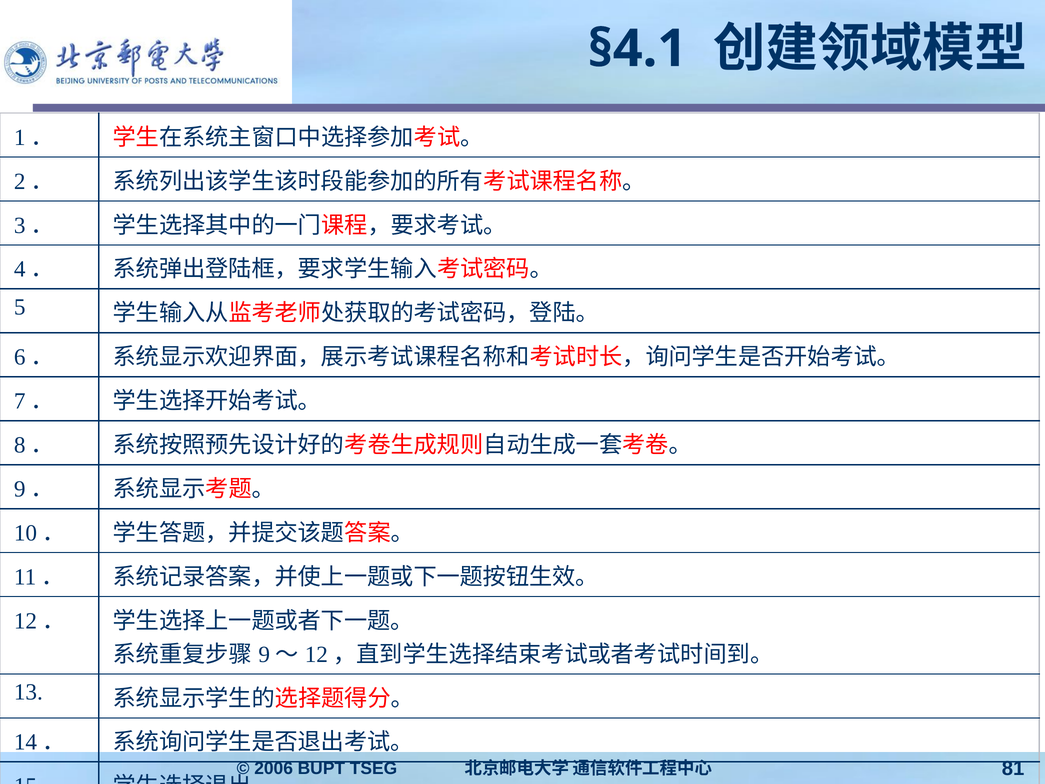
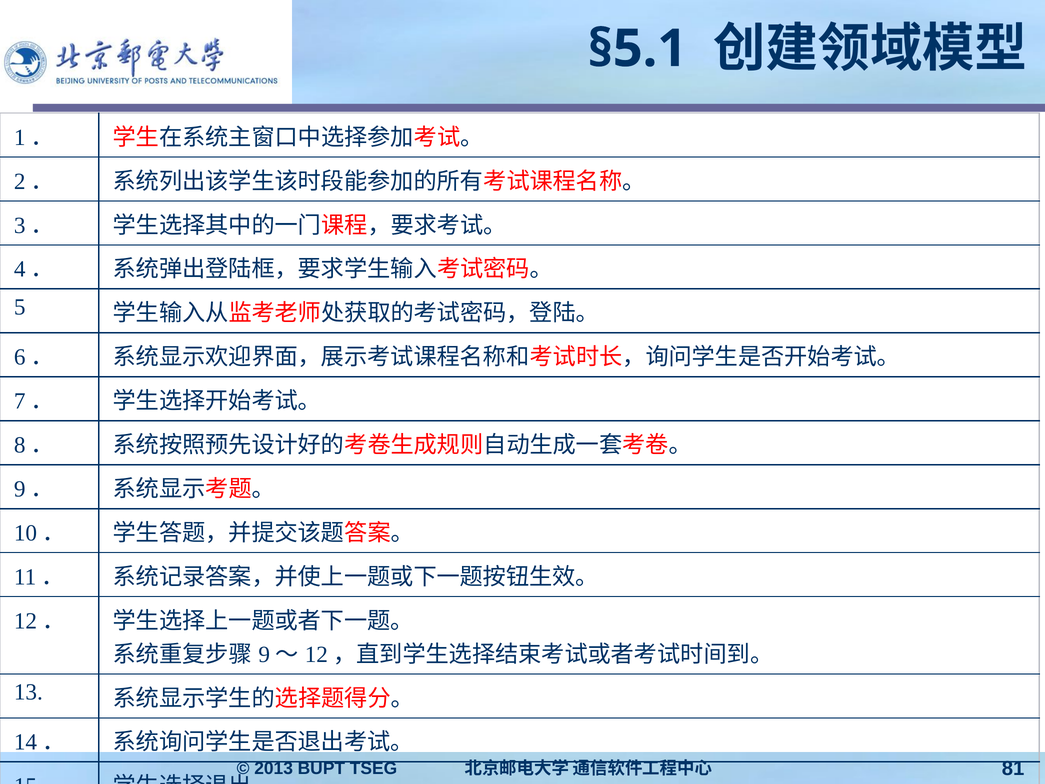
§4.1: §4.1 -> §5.1 (637, 49)
2006: 2006 -> 2013 (274, 768)
